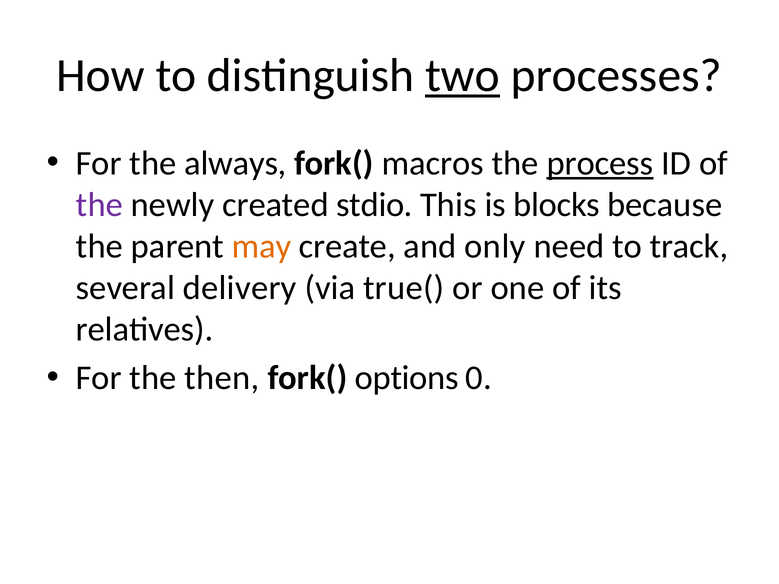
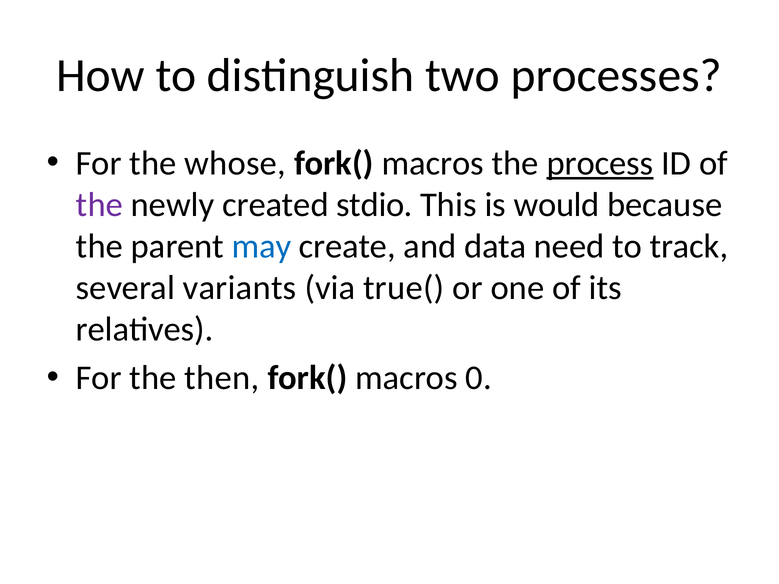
two underline: present -> none (463, 75)
always: always -> whose (235, 163)
blocks: blocks -> would (557, 205)
may colour: orange -> blue (261, 247)
only: only -> data (495, 247)
delivery: delivery -> variants (240, 288)
options: options -> macros (407, 378)
